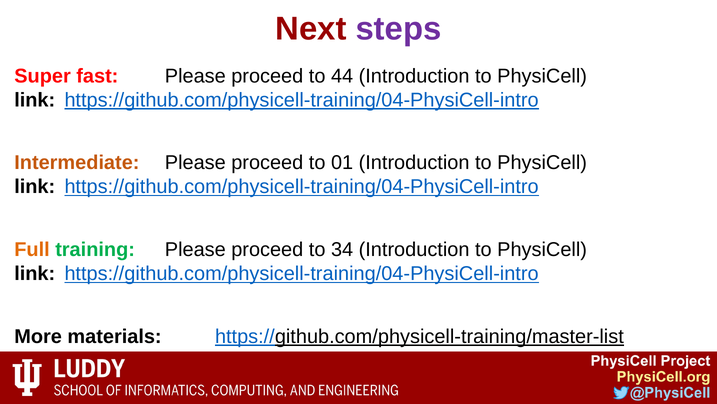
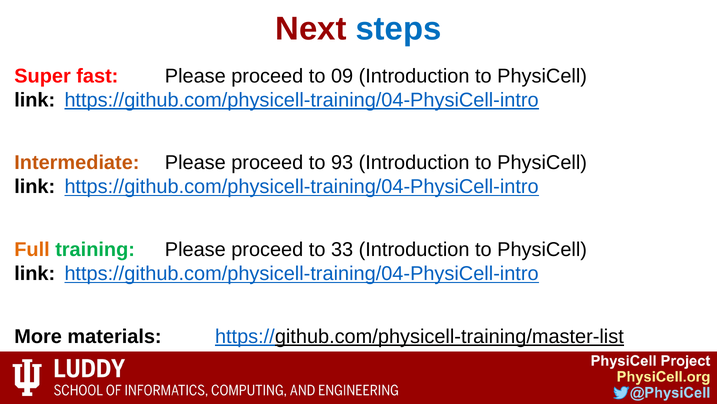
steps colour: purple -> blue (399, 29)
44: 44 -> 09 (342, 76)
01: 01 -> 93 (342, 163)
34: 34 -> 33 (342, 249)
